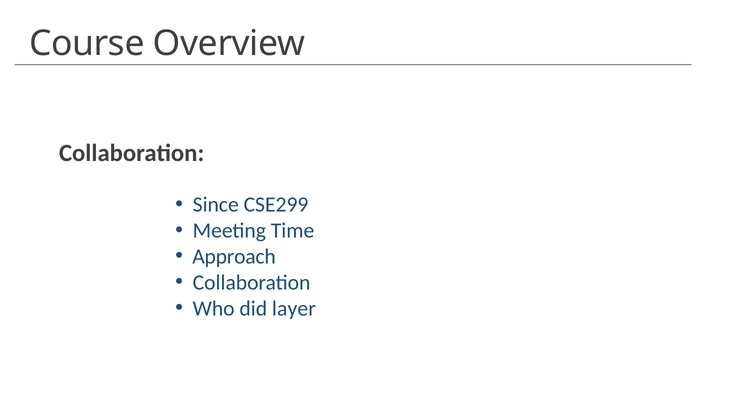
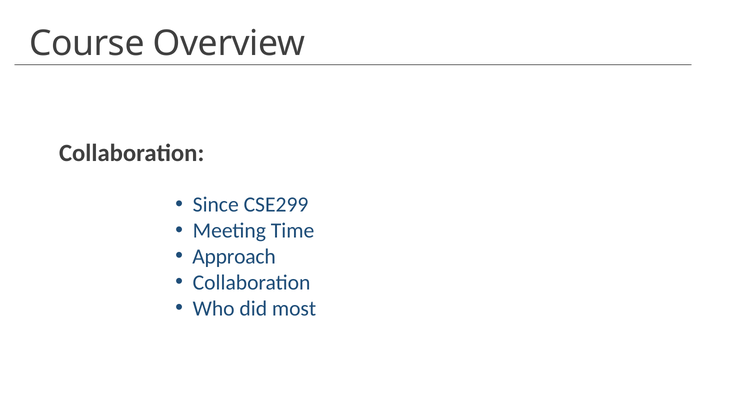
layer: layer -> most (294, 308)
